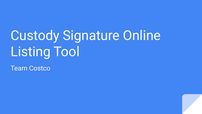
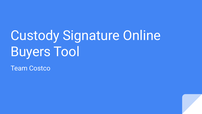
Listing: Listing -> Buyers (31, 52)
